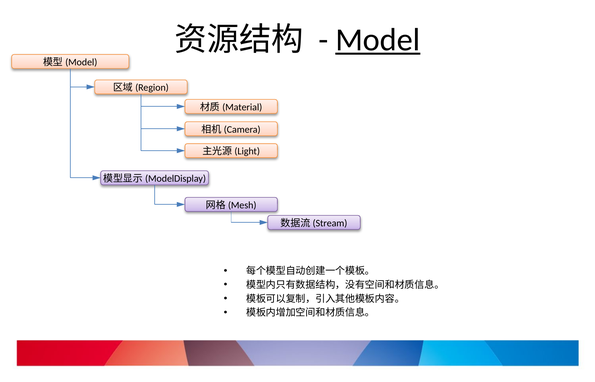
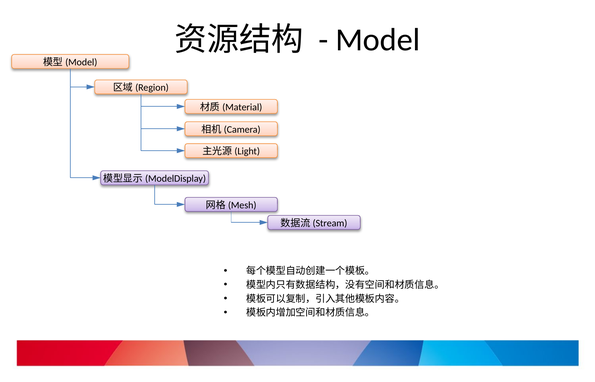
Model underline: present -> none (378, 40)
